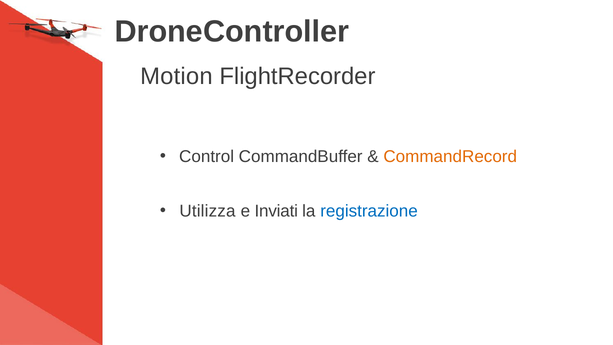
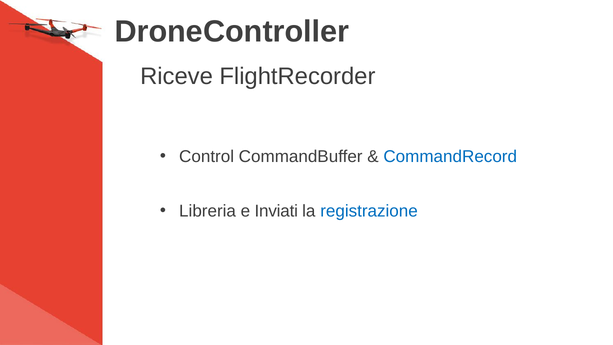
Motion: Motion -> Riceve (177, 76)
CommandRecord colour: orange -> blue (450, 157)
Utilizza: Utilizza -> Libreria (208, 211)
